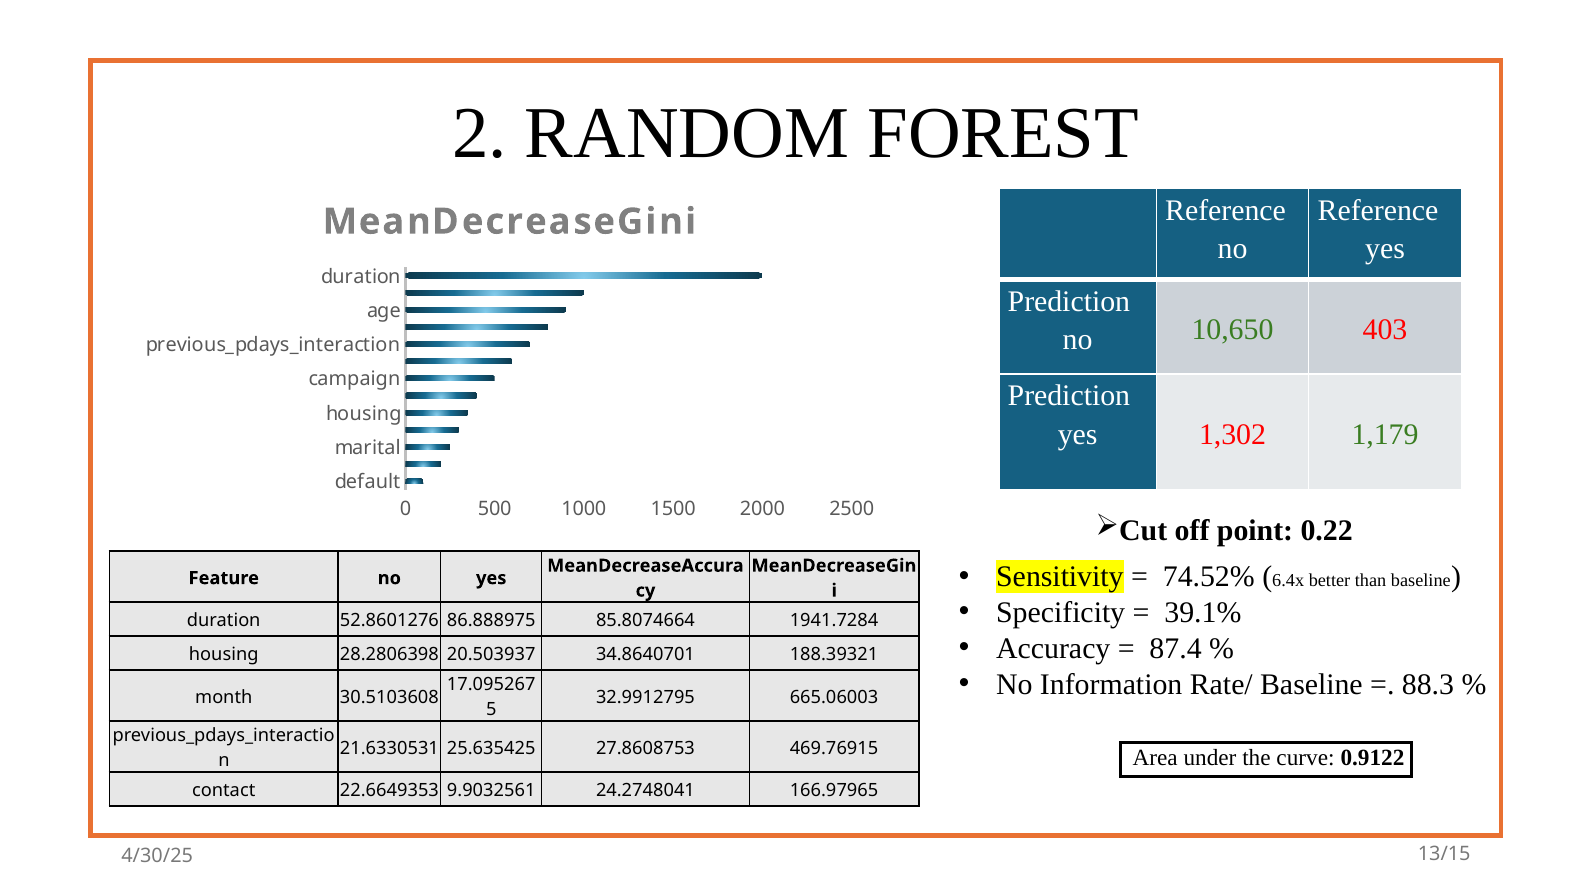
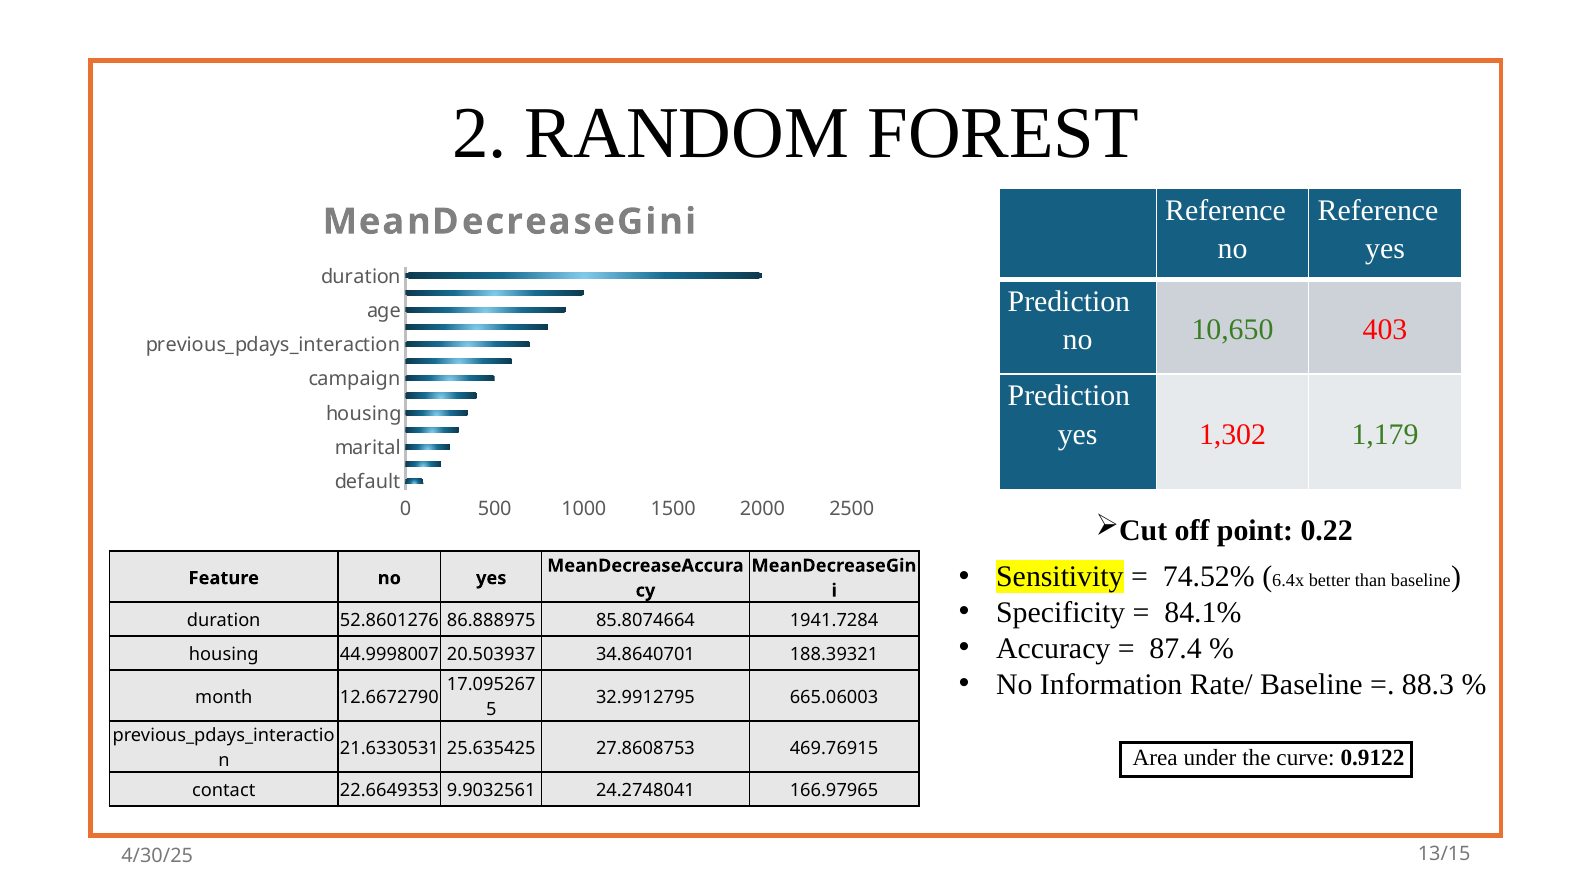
39.1%: 39.1% -> 84.1% (1203, 612)
28.2806398: 28.2806398 -> 44.9998007 (389, 654)
30.5103608: 30.5103608 -> 12.6672790 (389, 697)
